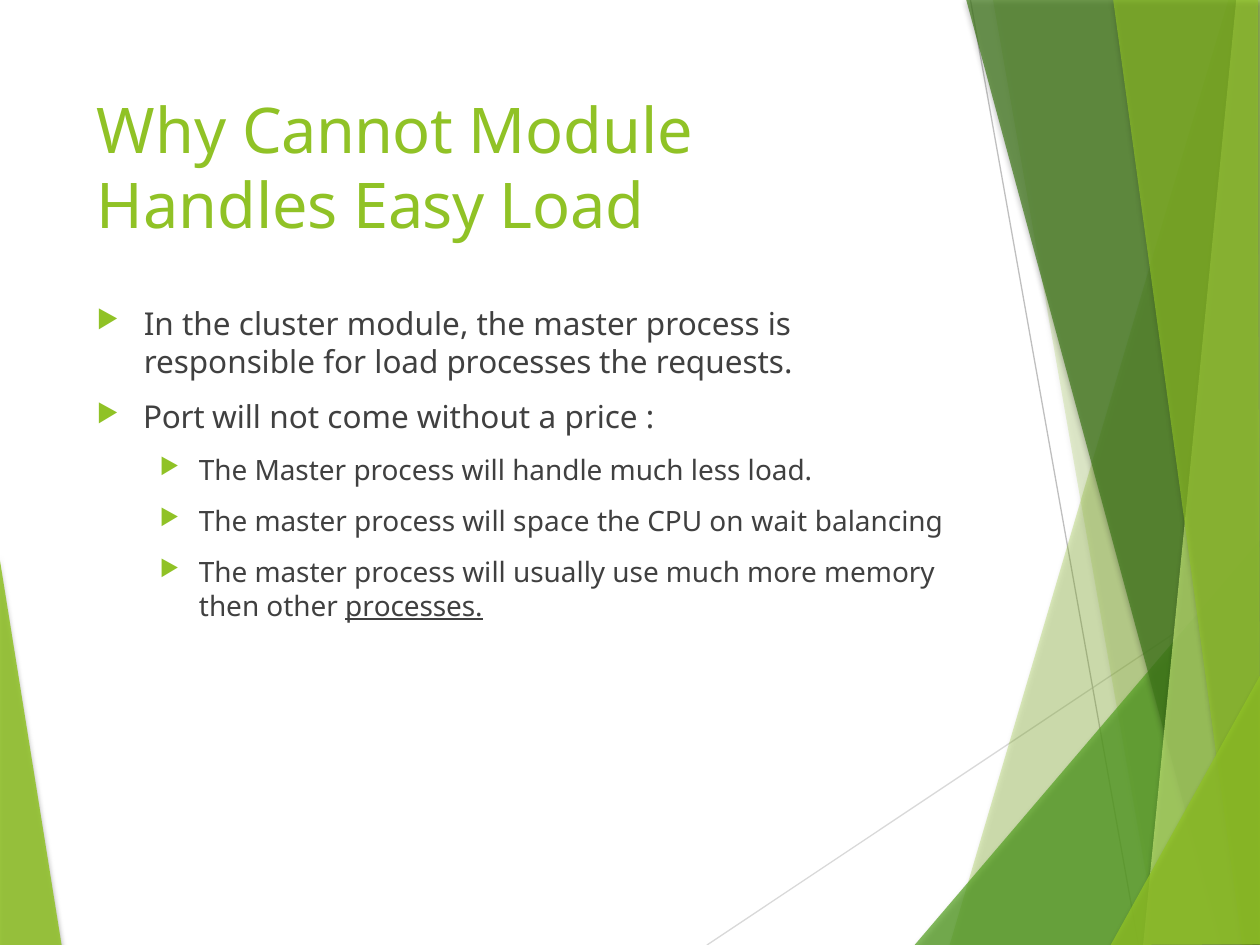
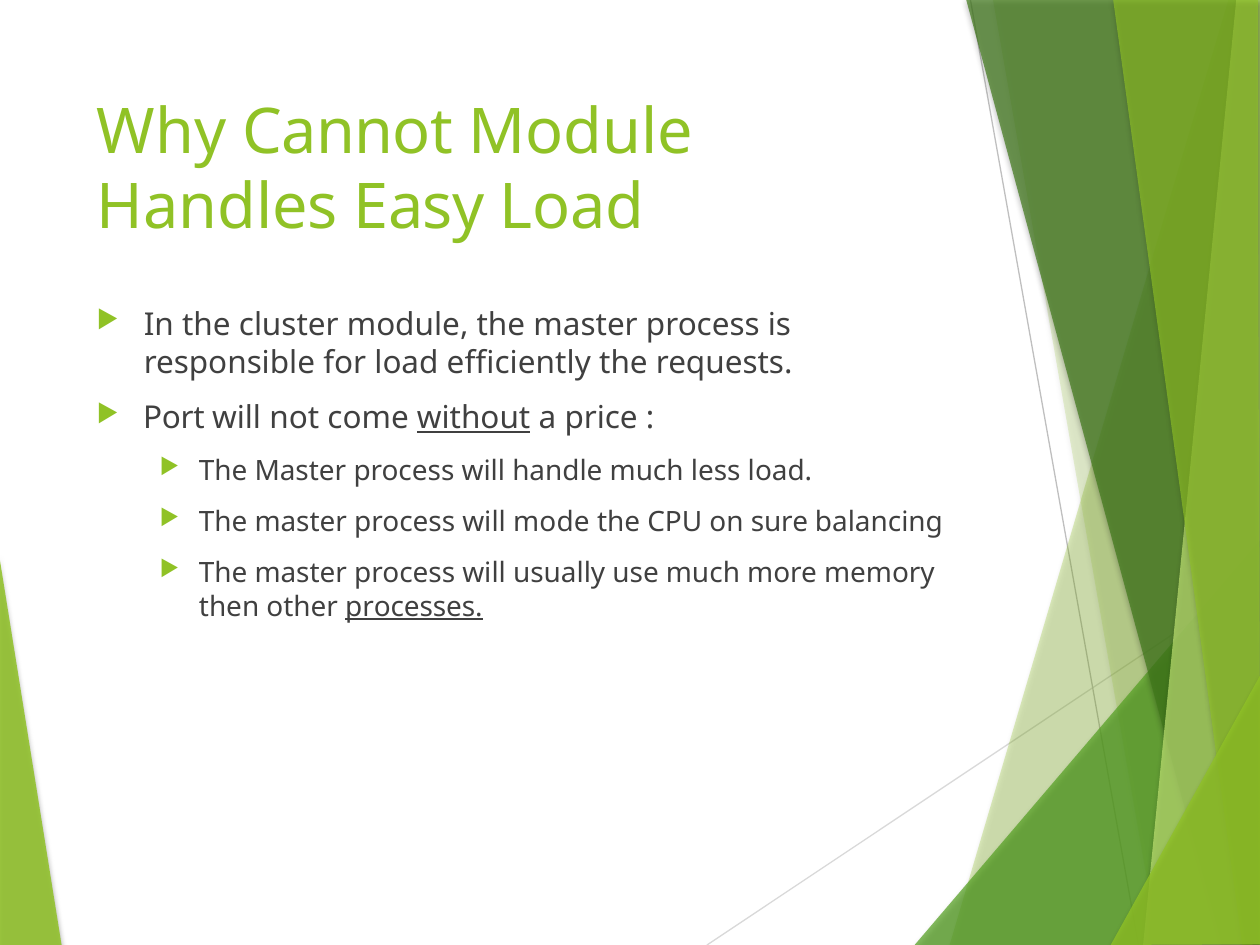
load processes: processes -> efficiently (519, 363)
without underline: none -> present (474, 418)
space: space -> mode (551, 522)
wait: wait -> sure (779, 522)
